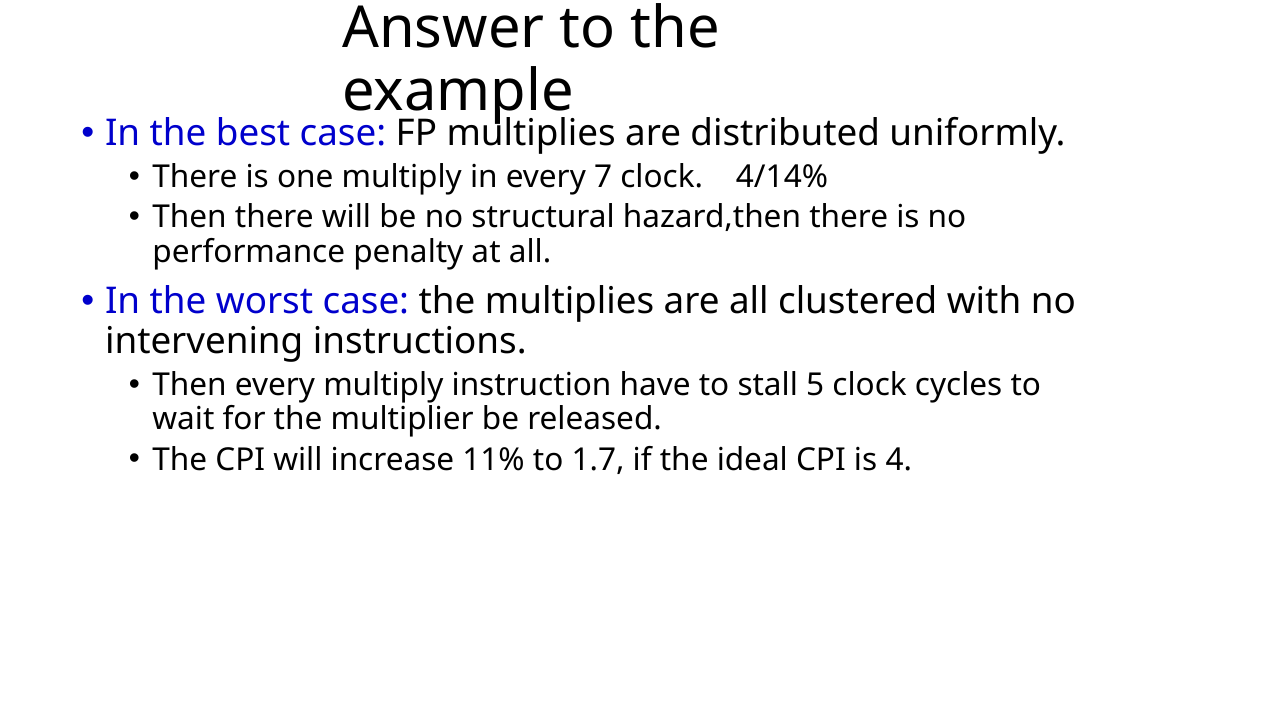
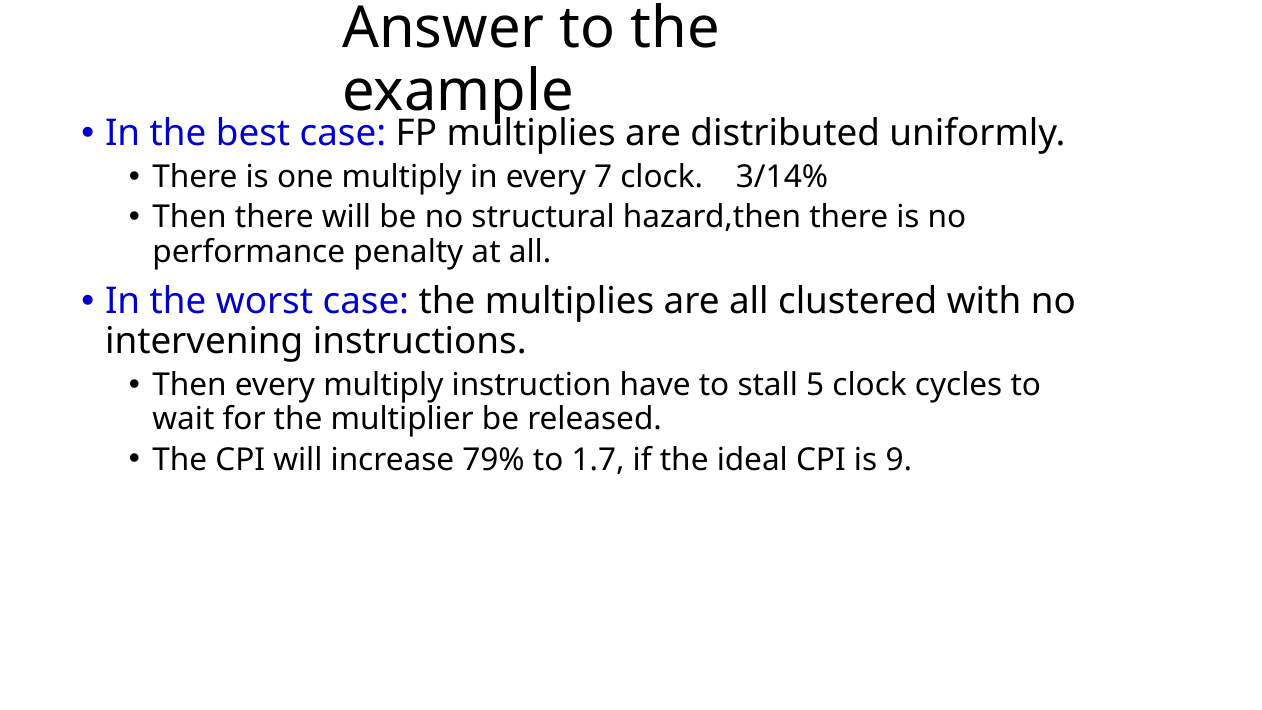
4/14%: 4/14% -> 3/14% (782, 177)
11%: 11% -> 79% (494, 460)
4: 4 -> 9 (899, 460)
